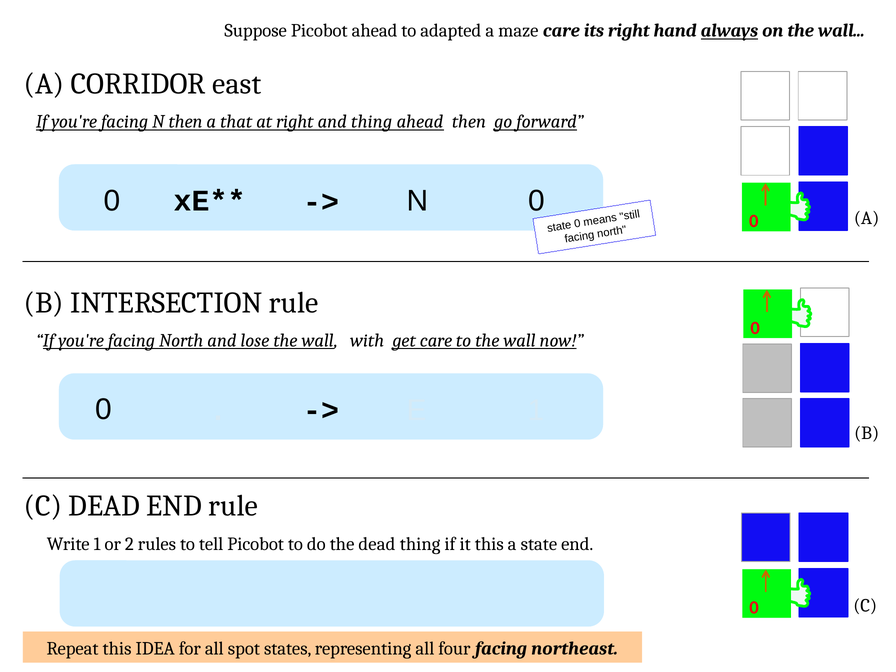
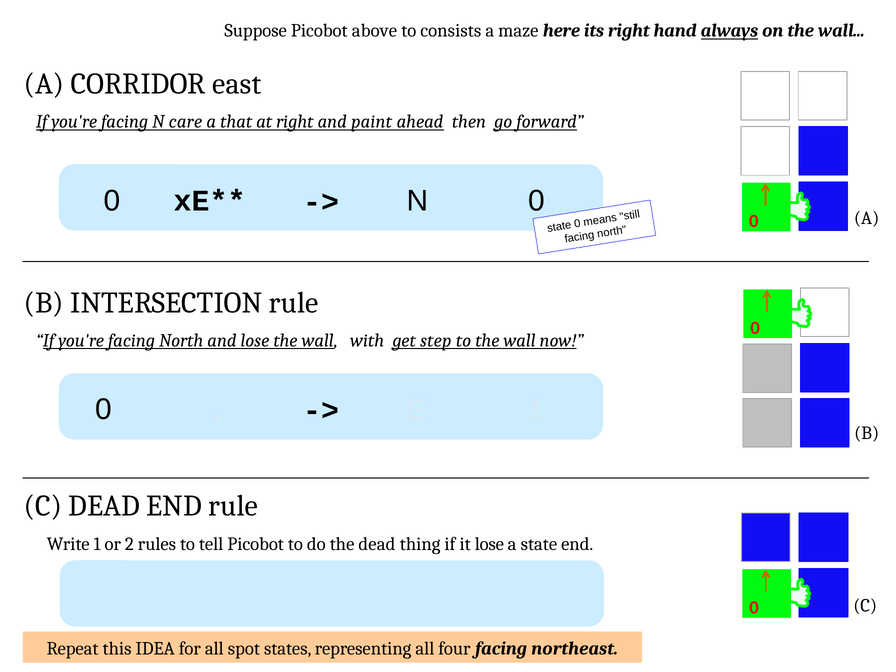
Picobot ahead: ahead -> above (374, 31)
adapted: adapted -> consists (451, 31)
maze care: care -> here (561, 31)
N then: then -> care (185, 122)
and thing: thing -> paint (372, 122)
get care: care -> step (436, 340)
it this: this -> lose (489, 544)
